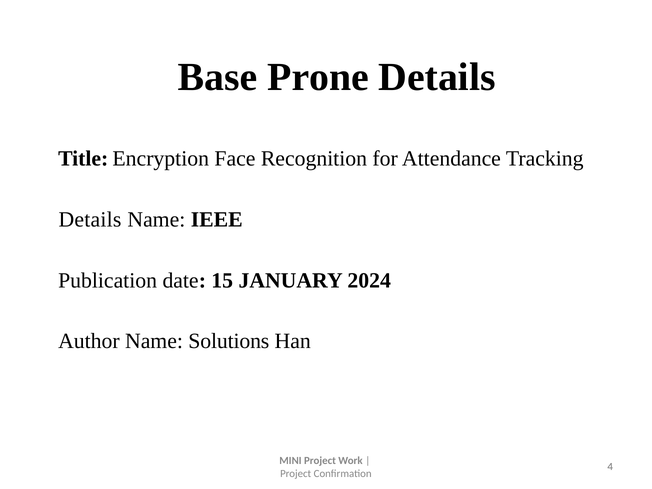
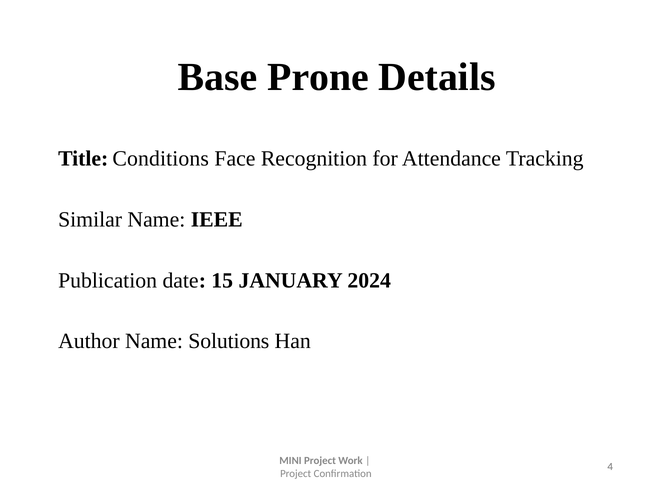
Encryption: Encryption -> Conditions (161, 159)
Details: Details -> Similar (90, 220)
